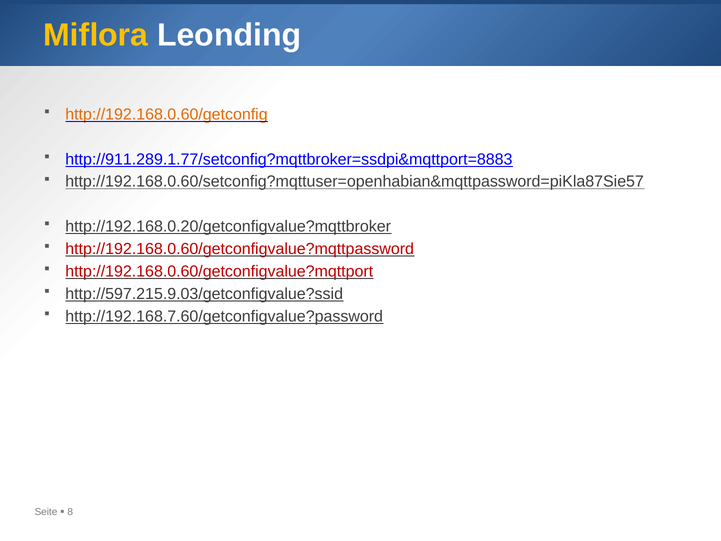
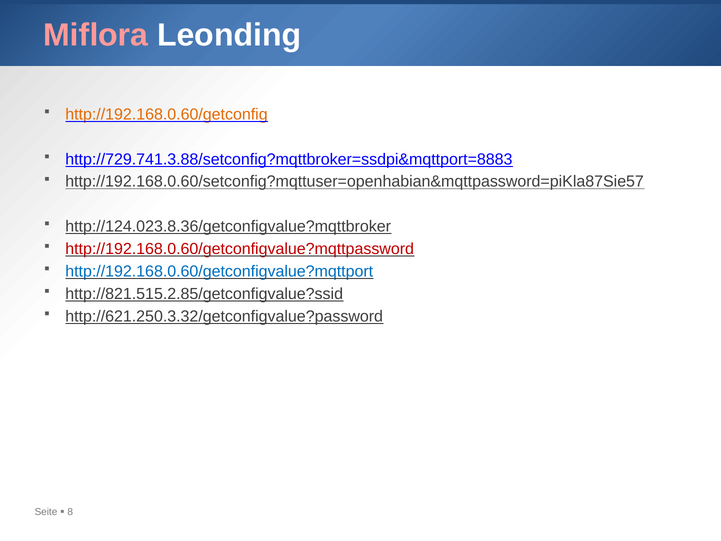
Miflora colour: yellow -> pink (96, 35)
http://911.289.1.77/setconfig?mqttbroker=ssdpi&mqttport=8883: http://911.289.1.77/setconfig?mqttbroker=ssdpi&mqttport=8883 -> http://729.741.3.88/setconfig?mqttbroker=ssdpi&mqttport=8883 (289, 159)
http://192.168.0.20/getconfigvalue?mqttbroker: http://192.168.0.20/getconfigvalue?mqttbroker -> http://124.023.8.36/getconfigvalue?mqttbroker (228, 226)
http://192.168.0.60/getconfigvalue?mqttport colour: red -> blue (219, 271)
http://597.215.9.03/getconfigvalue?ssid: http://597.215.9.03/getconfigvalue?ssid -> http://821.515.2.85/getconfigvalue?ssid (204, 294)
http://192.168.7.60/getconfigvalue?password: http://192.168.7.60/getconfigvalue?password -> http://621.250.3.32/getconfigvalue?password (224, 316)
